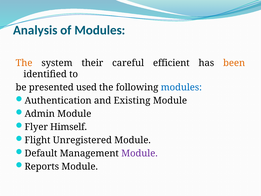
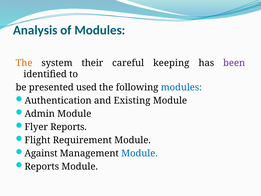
efficient: efficient -> keeping (171, 63)
been colour: orange -> purple (234, 63)
Flyer Himself: Himself -> Reports (69, 127)
Unregistered: Unregistered -> Requirement (82, 140)
Default: Default -> Against (41, 153)
Module colour: purple -> blue (139, 153)
